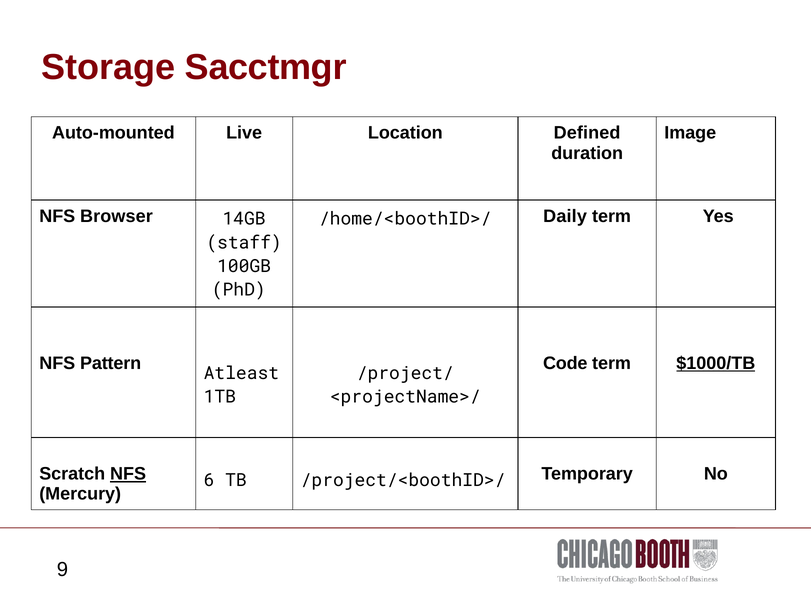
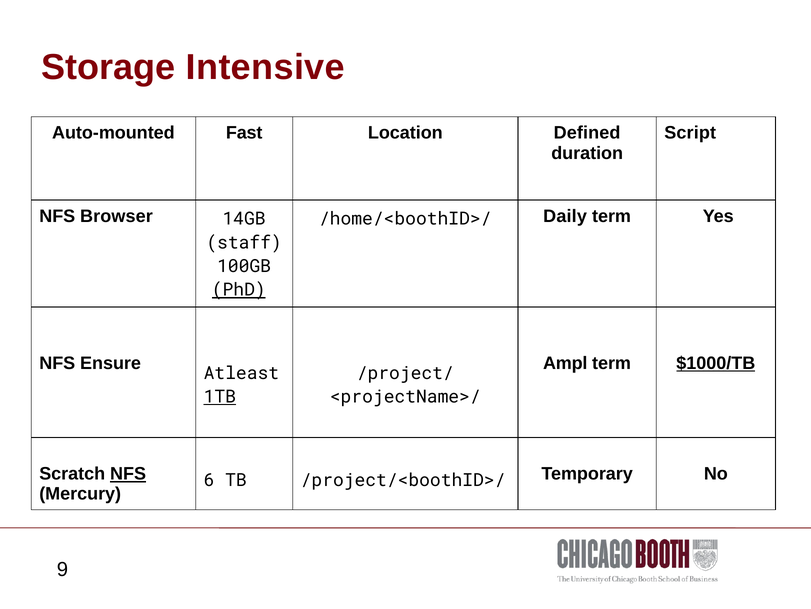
Sacctmgr: Sacctmgr -> Intensive (265, 67)
Live: Live -> Fast (244, 133)
Image: Image -> Script (690, 133)
PhD underline: none -> present (239, 290)
Pattern: Pattern -> Ensure (111, 363)
Code: Code -> Ampl (565, 363)
1TB underline: none -> present (220, 396)
